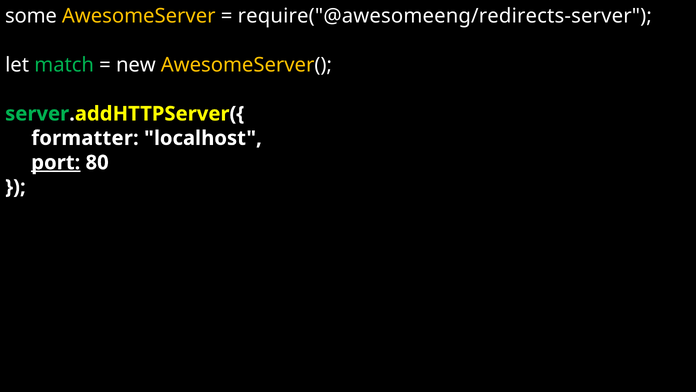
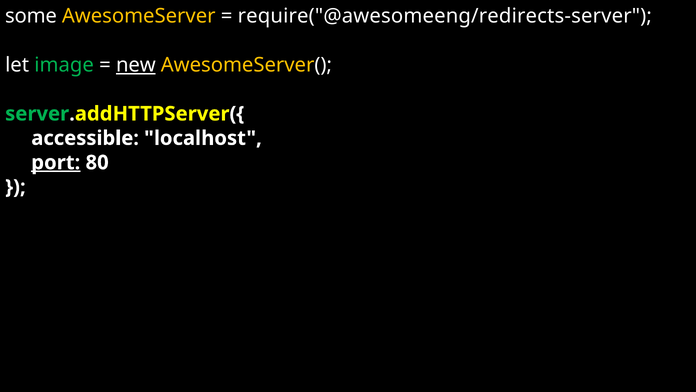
match: match -> image (64, 65)
new underline: none -> present (136, 65)
formatter: formatter -> accessible (85, 138)
